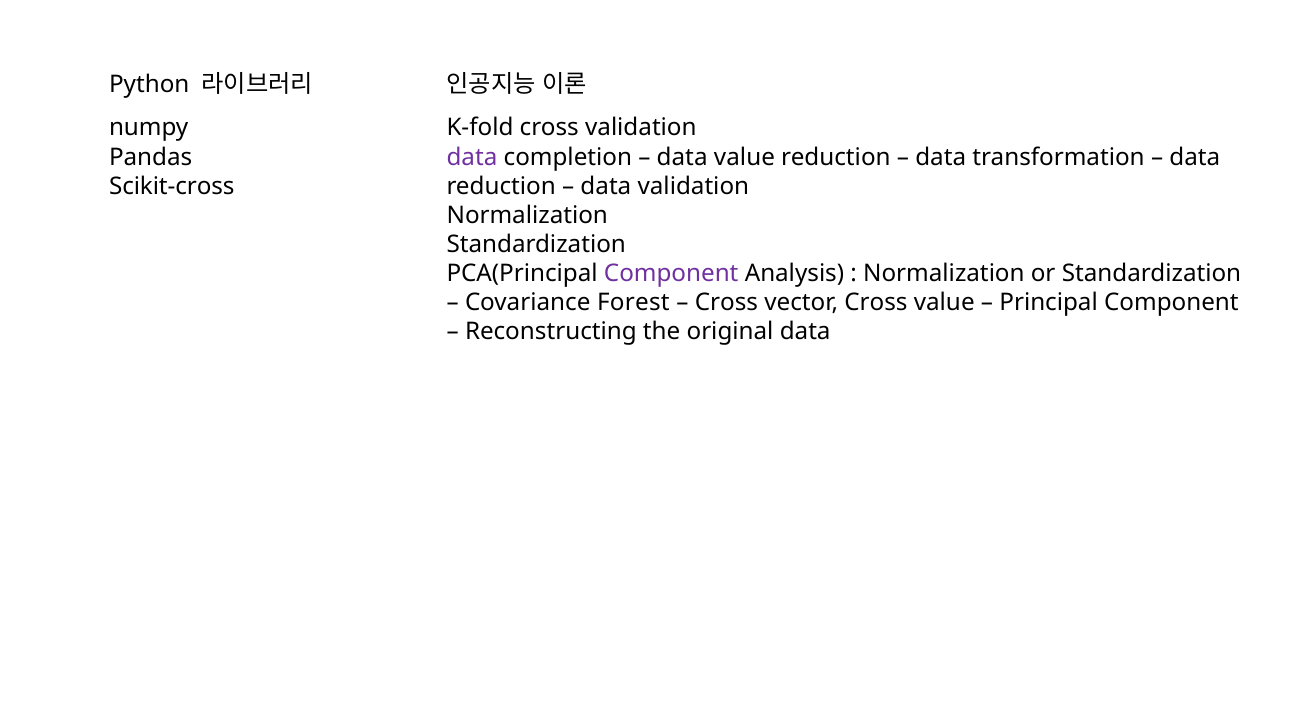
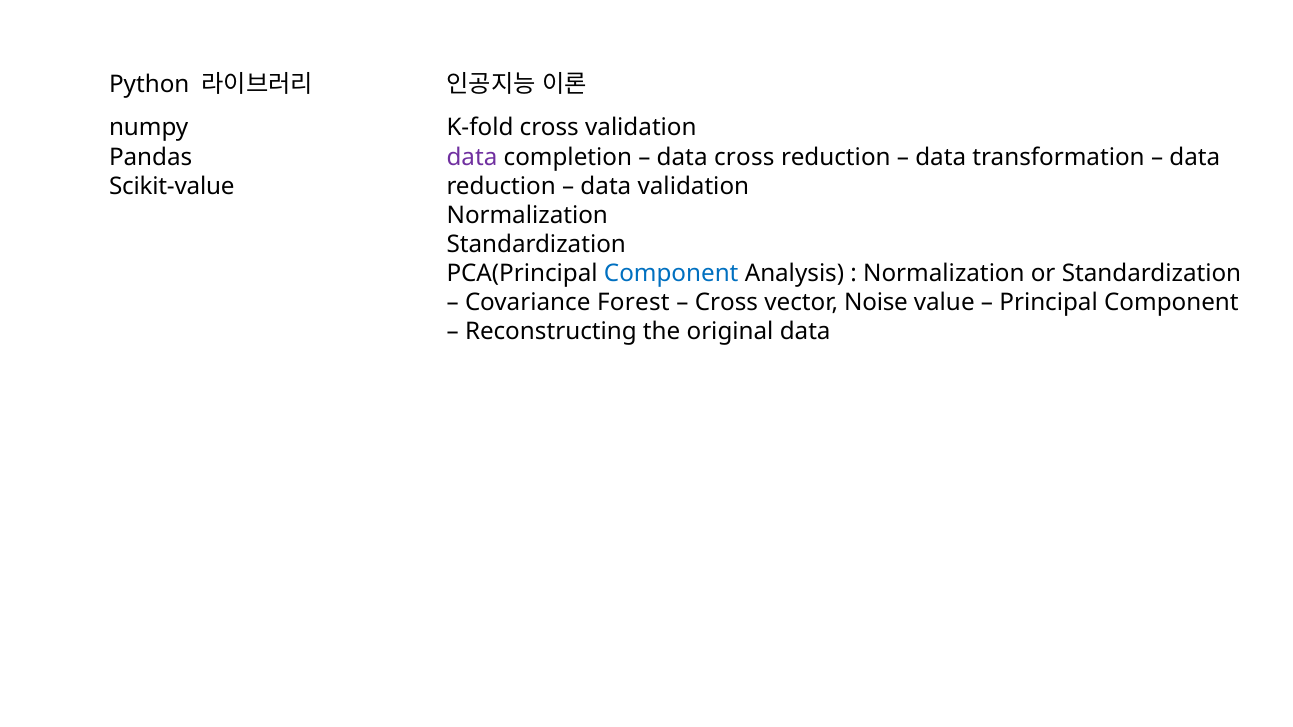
data value: value -> cross (744, 157)
Scikit-cross: Scikit-cross -> Scikit-value (172, 186)
Component colour: purple -> blue (671, 273)
vector Cross: Cross -> Noise (876, 303)
